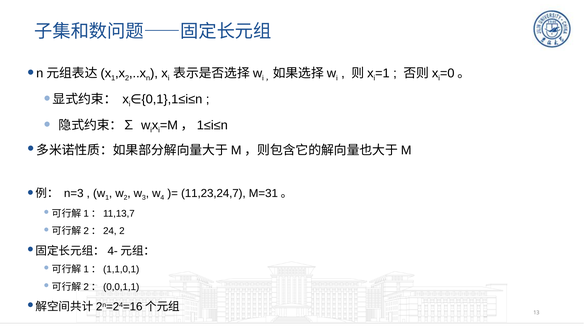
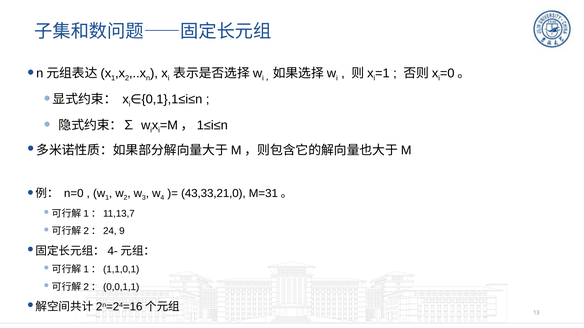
n=3: n=3 -> n=0 (74, 194)
11,23,24,7: 11,23,24,7 -> 43,33,21,0 (213, 194)
2: 2 -> 9 (122, 231)
